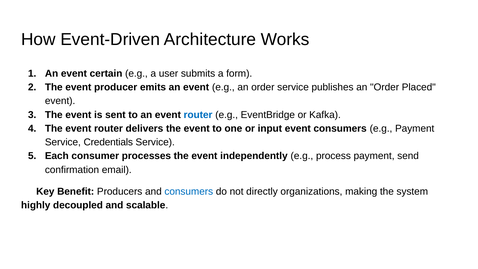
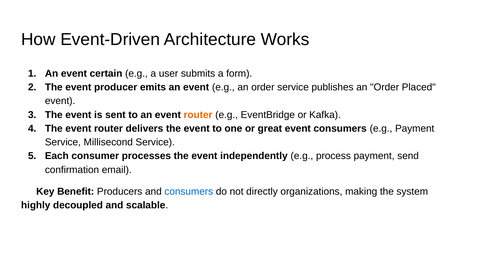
router colour: blue -> orange (198, 115)
input: input -> great (270, 128)
Credentials: Credentials -> Millisecond (108, 142)
